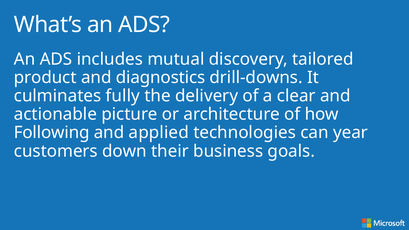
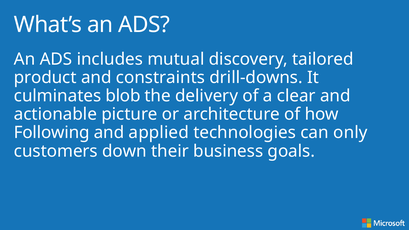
diagnostics: diagnostics -> constraints (161, 77)
fully: fully -> blob (123, 96)
year: year -> only (350, 133)
